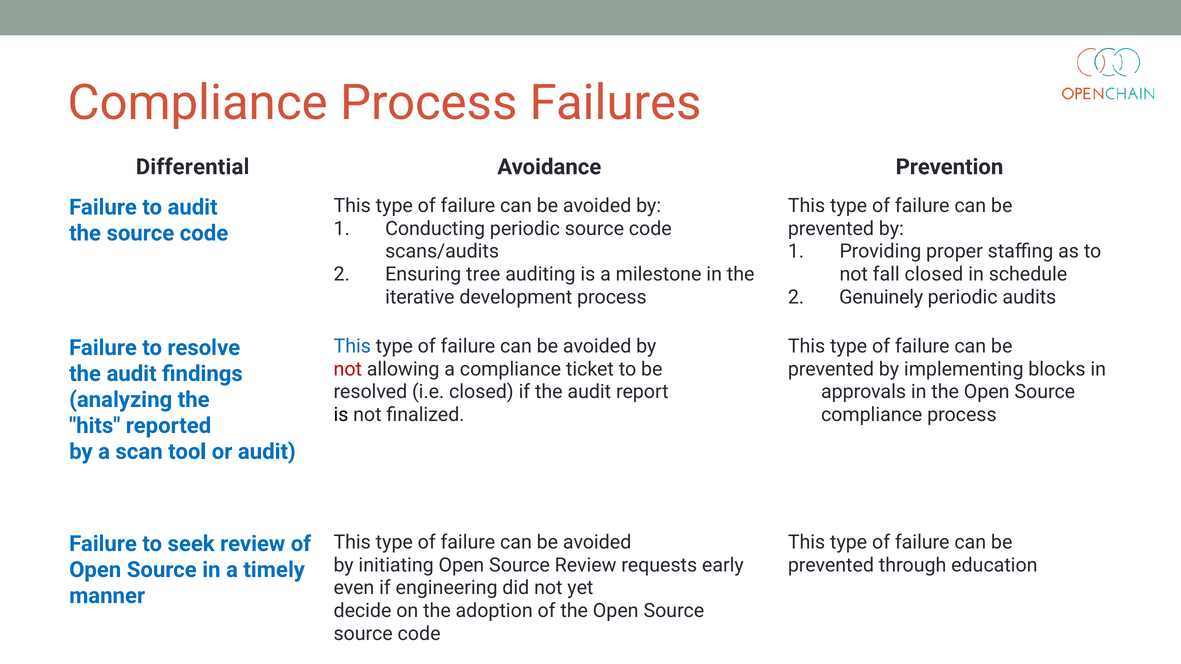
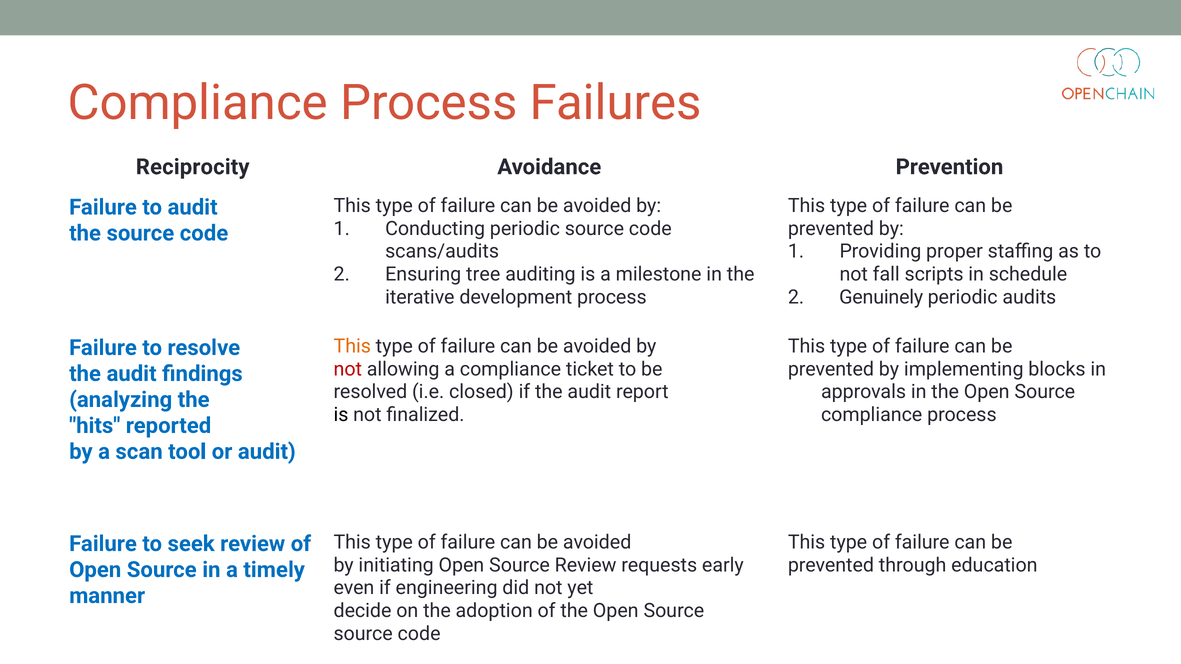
Differential: Differential -> Reciprocity (193, 167)
fall closed: closed -> scripts (934, 274)
This colour: blue -> orange (352, 346)
